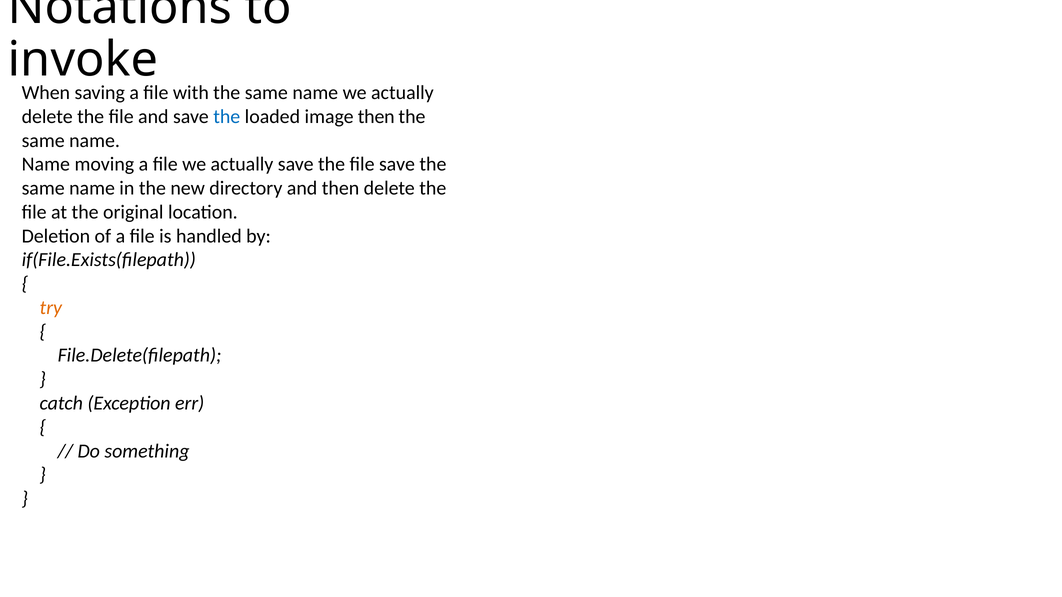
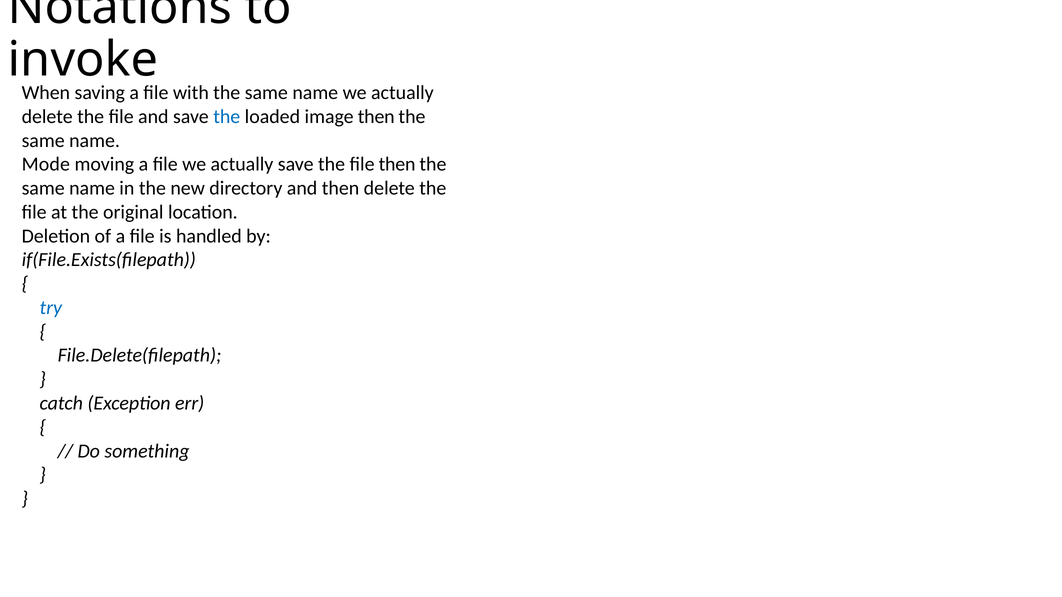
Name: Name -> Mode (46, 164)
file save: save -> then (397, 164)
try colour: orange -> blue (51, 308)
